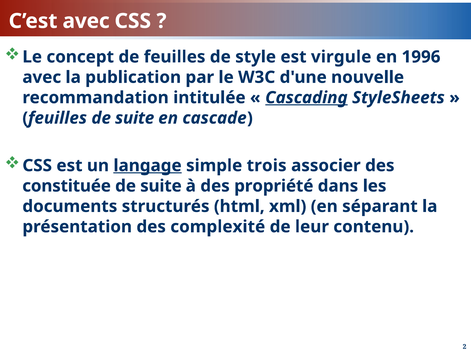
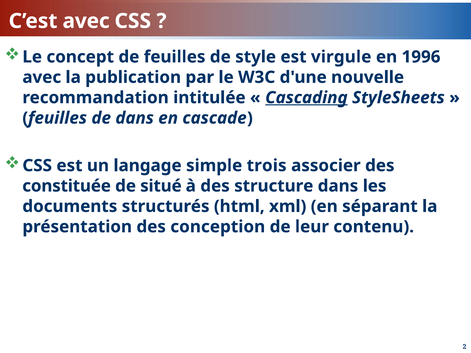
feuilles de suite: suite -> dans (135, 118)
langage underline: present -> none (148, 166)
suite: suite -> situé (161, 186)
propriété: propriété -> structure (274, 186)
complexité: complexité -> conception (218, 227)
